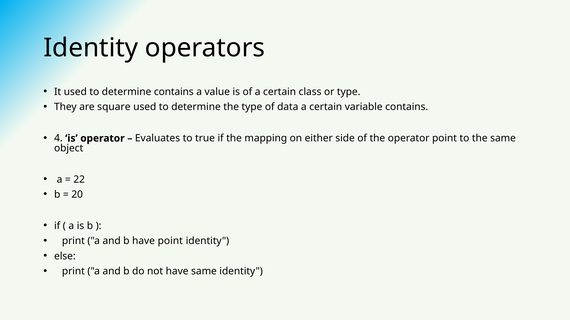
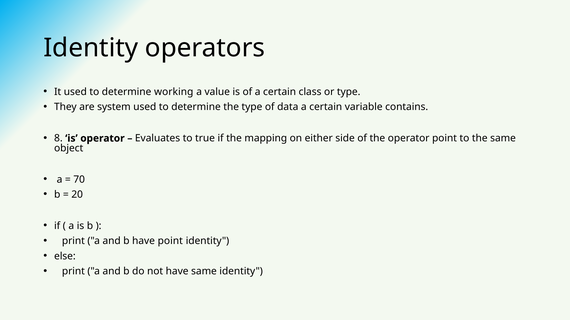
determine contains: contains -> working (174, 92)
square: square -> system (114, 107)
4: 4 -> 8 (58, 139)
22: 22 -> 70 (79, 180)
